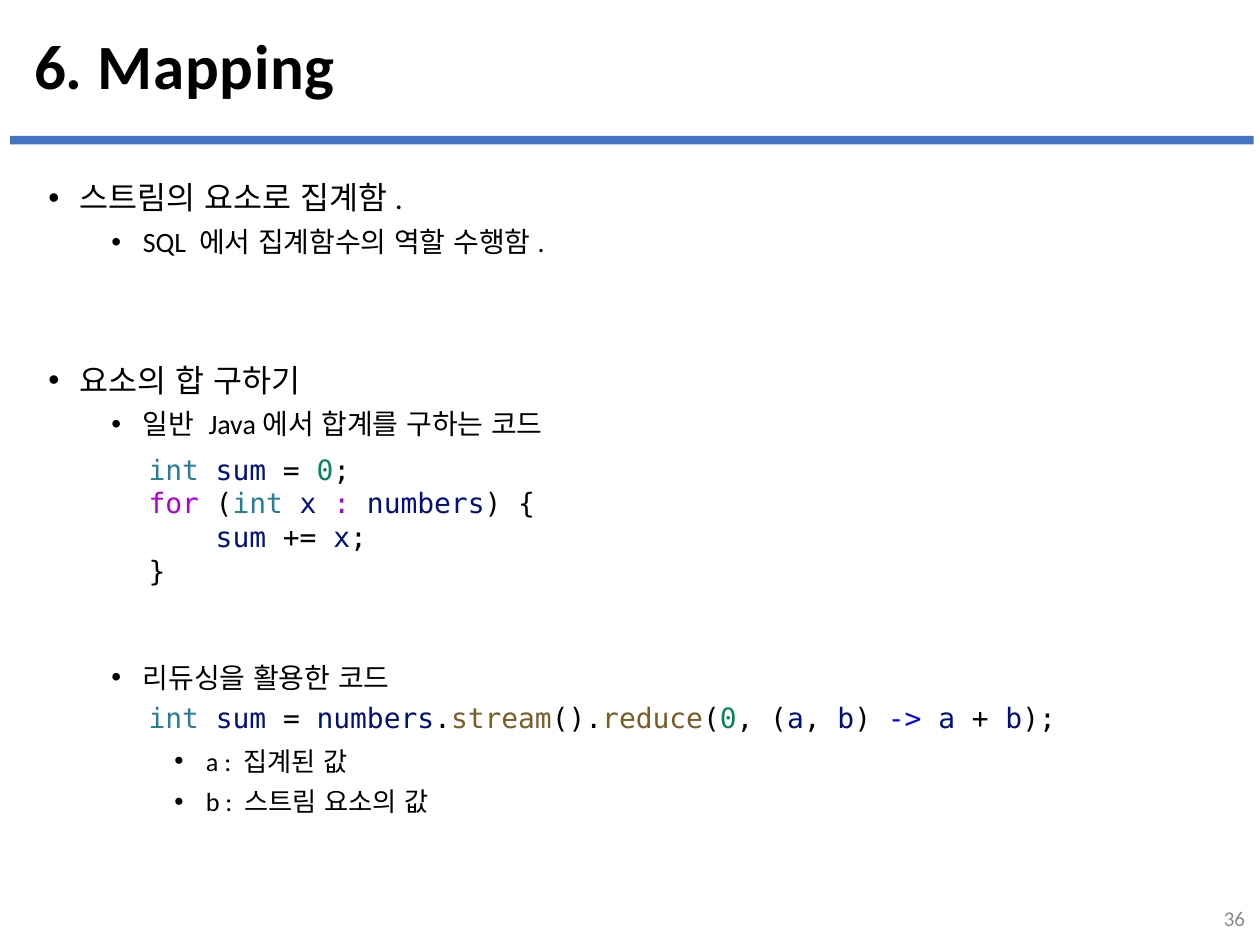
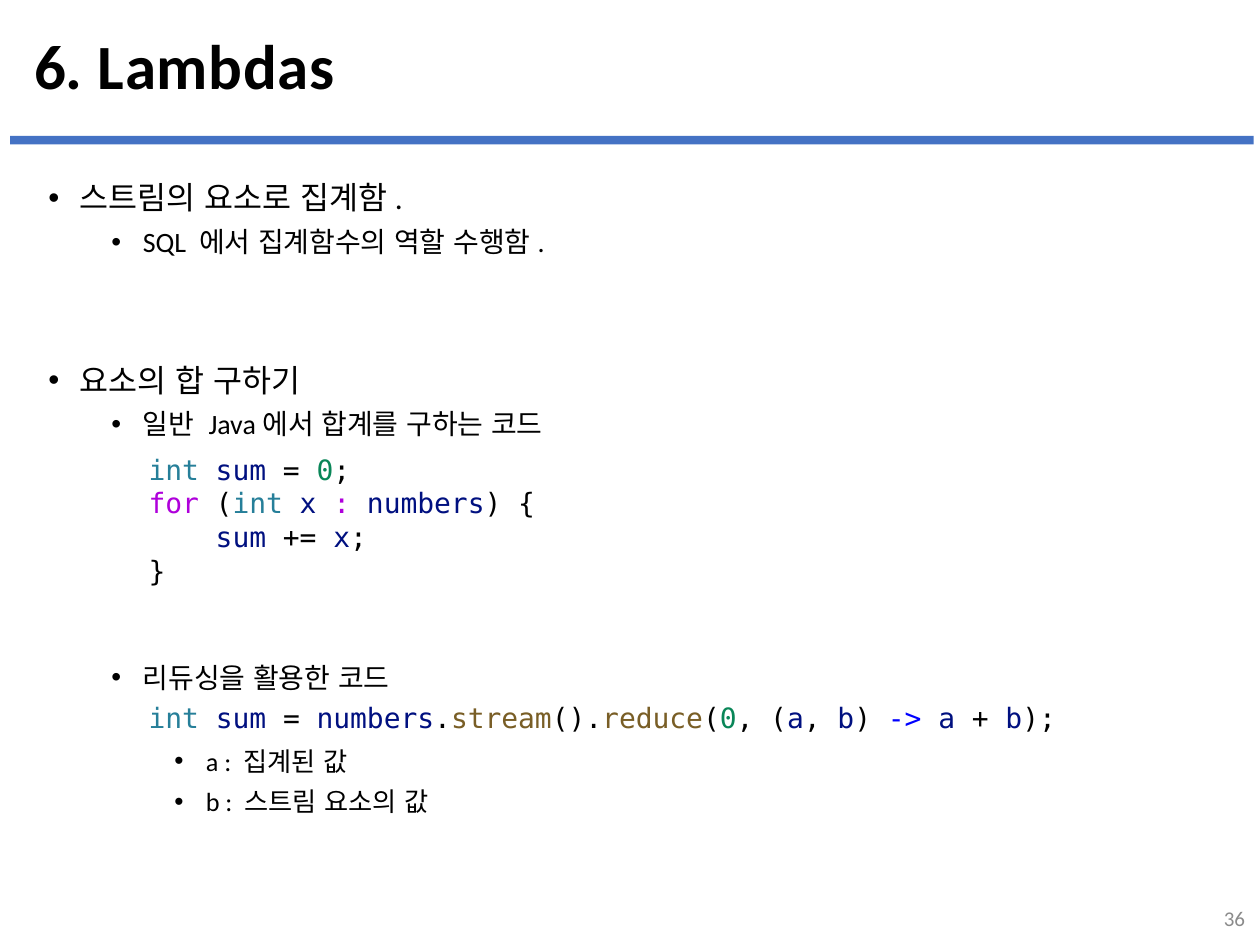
Mapping: Mapping -> Lambdas (216, 69)
